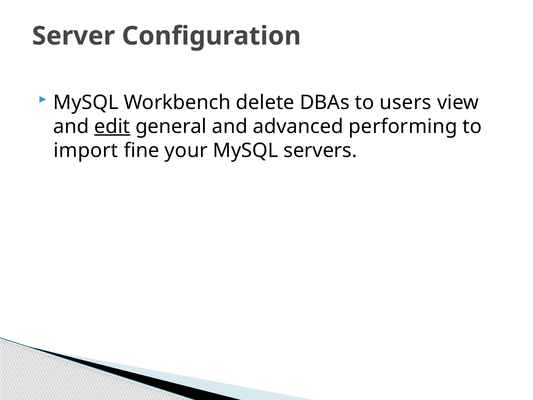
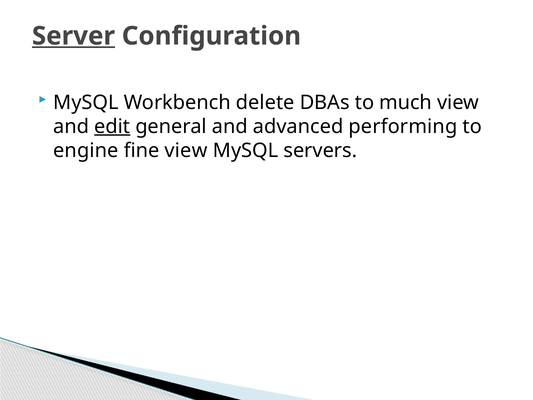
Server underline: none -> present (73, 36)
users: users -> much (406, 102)
import: import -> engine (86, 150)
fine your: your -> view (186, 150)
